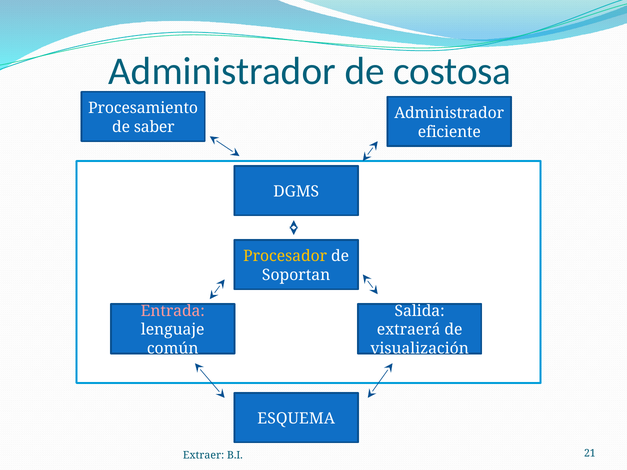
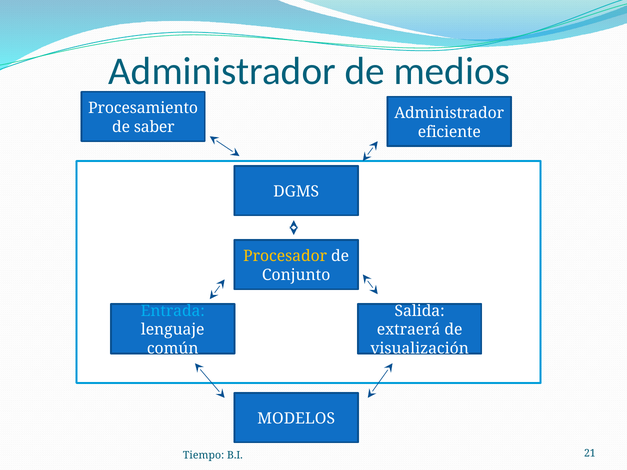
costosa: costosa -> medios (452, 71)
Soportan: Soportan -> Conjunto (296, 275)
Entrada colour: pink -> light blue (173, 311)
ESQUEMA: ESQUEMA -> MODELOS (296, 419)
Extraer: Extraer -> Tiempo (204, 455)
